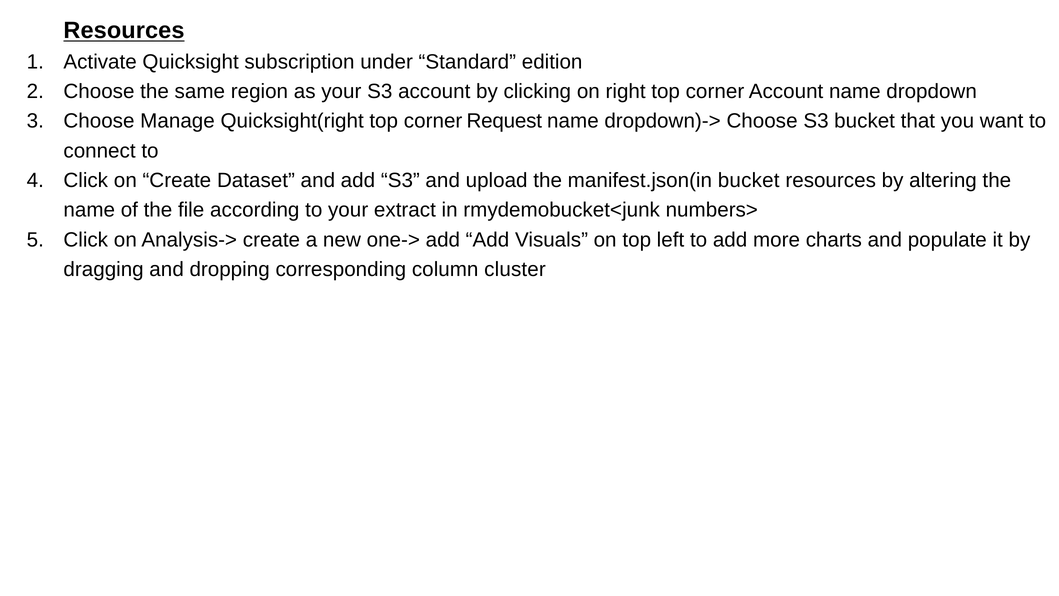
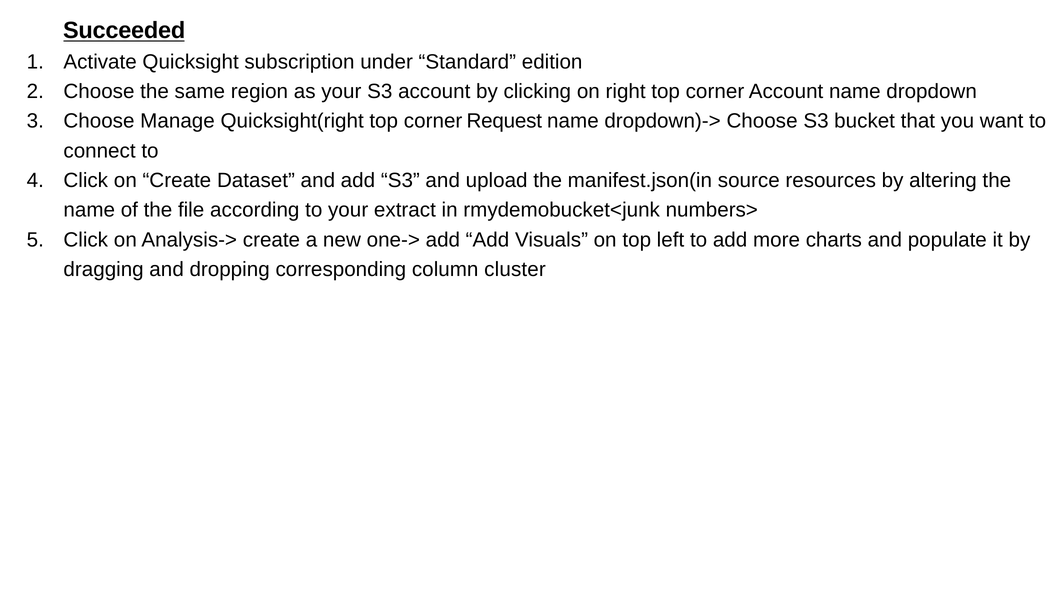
Resources: Resources -> Succeeded (124, 31)
manifest.json(in bucket: bucket -> source (749, 180)
